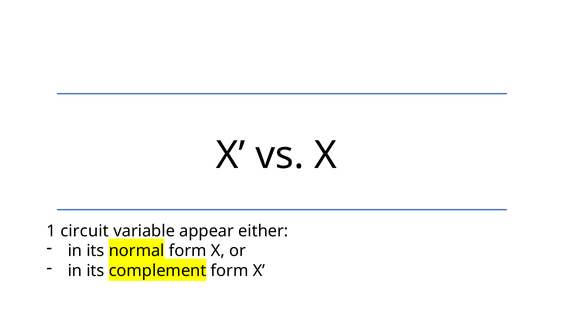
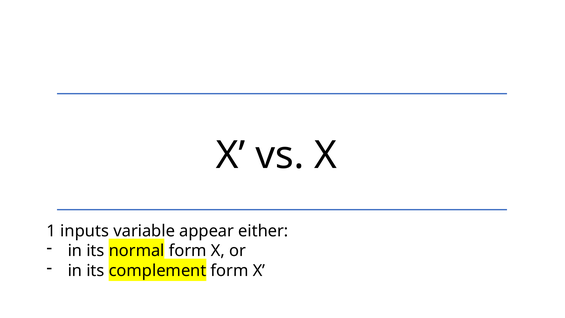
circuit: circuit -> inputs (85, 231)
